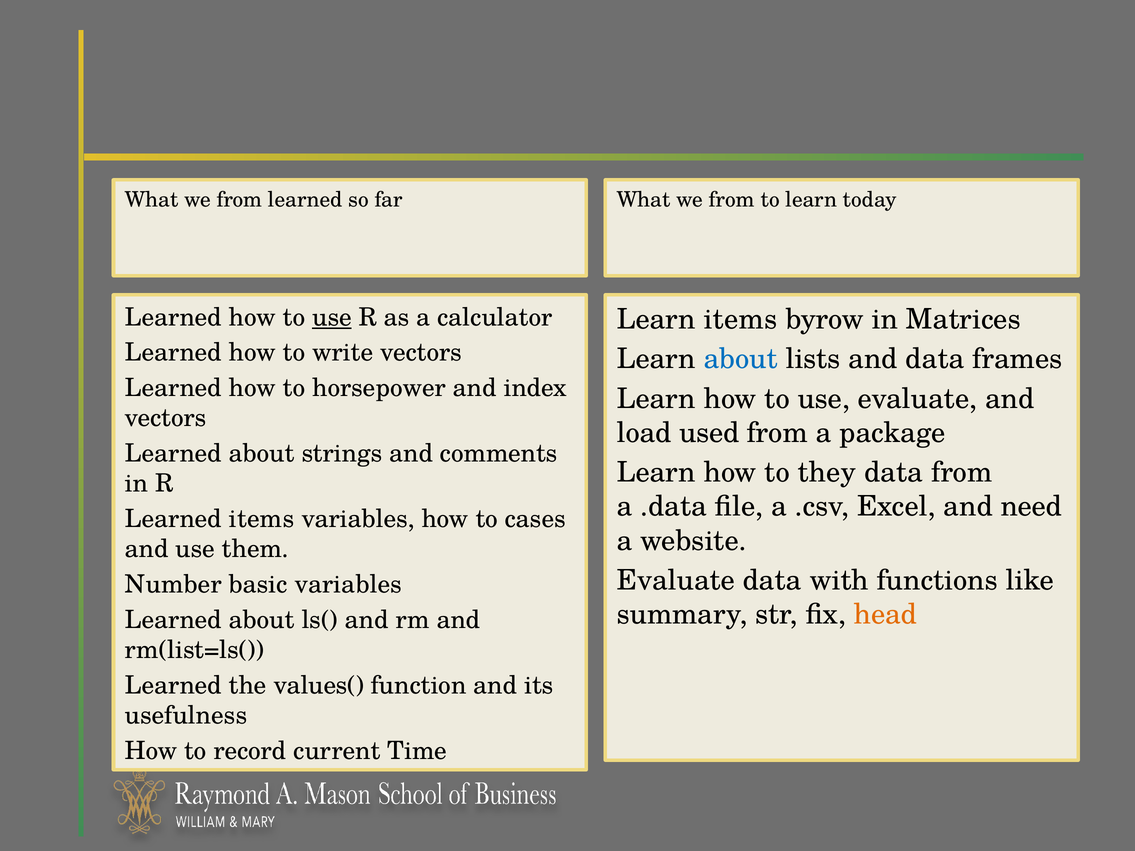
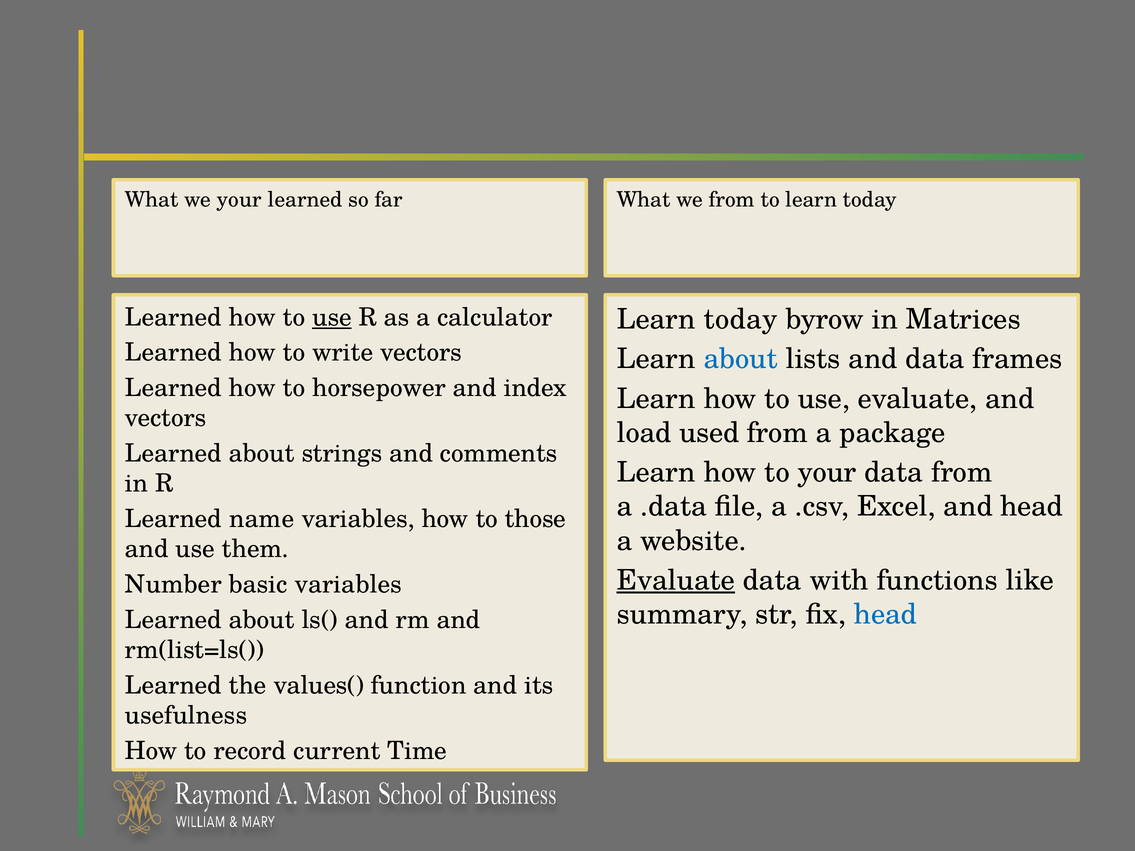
from: from -> your (239, 200)
items: items -> today (741, 319)
to they: they -> your (827, 473)
and need: need -> head (1031, 507)
Learned items: items -> name (262, 519)
cases: cases -> those (535, 519)
Evaluate underline: none -> present (676, 581)
head colour: orange -> blue (885, 615)
